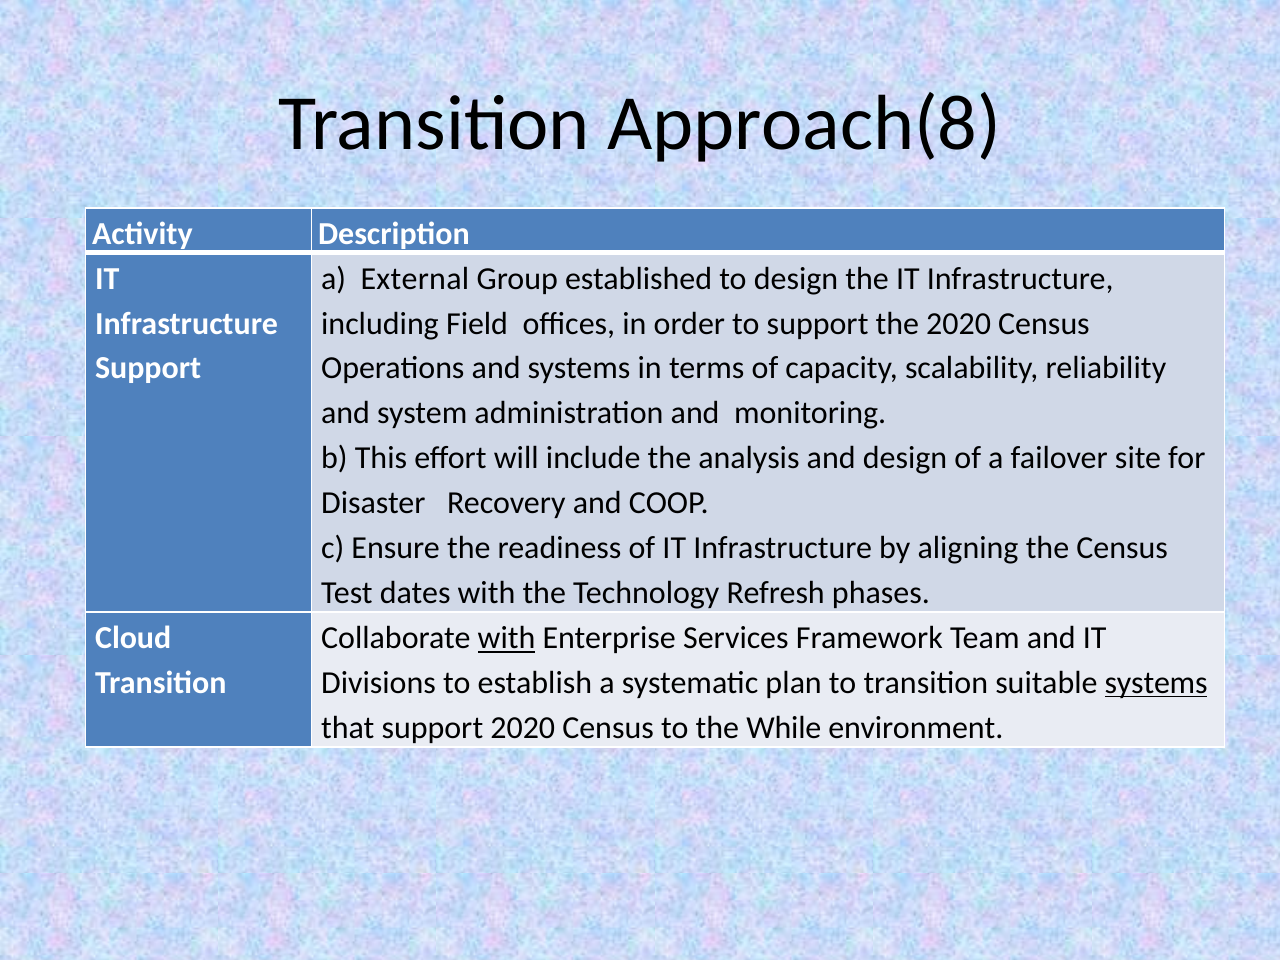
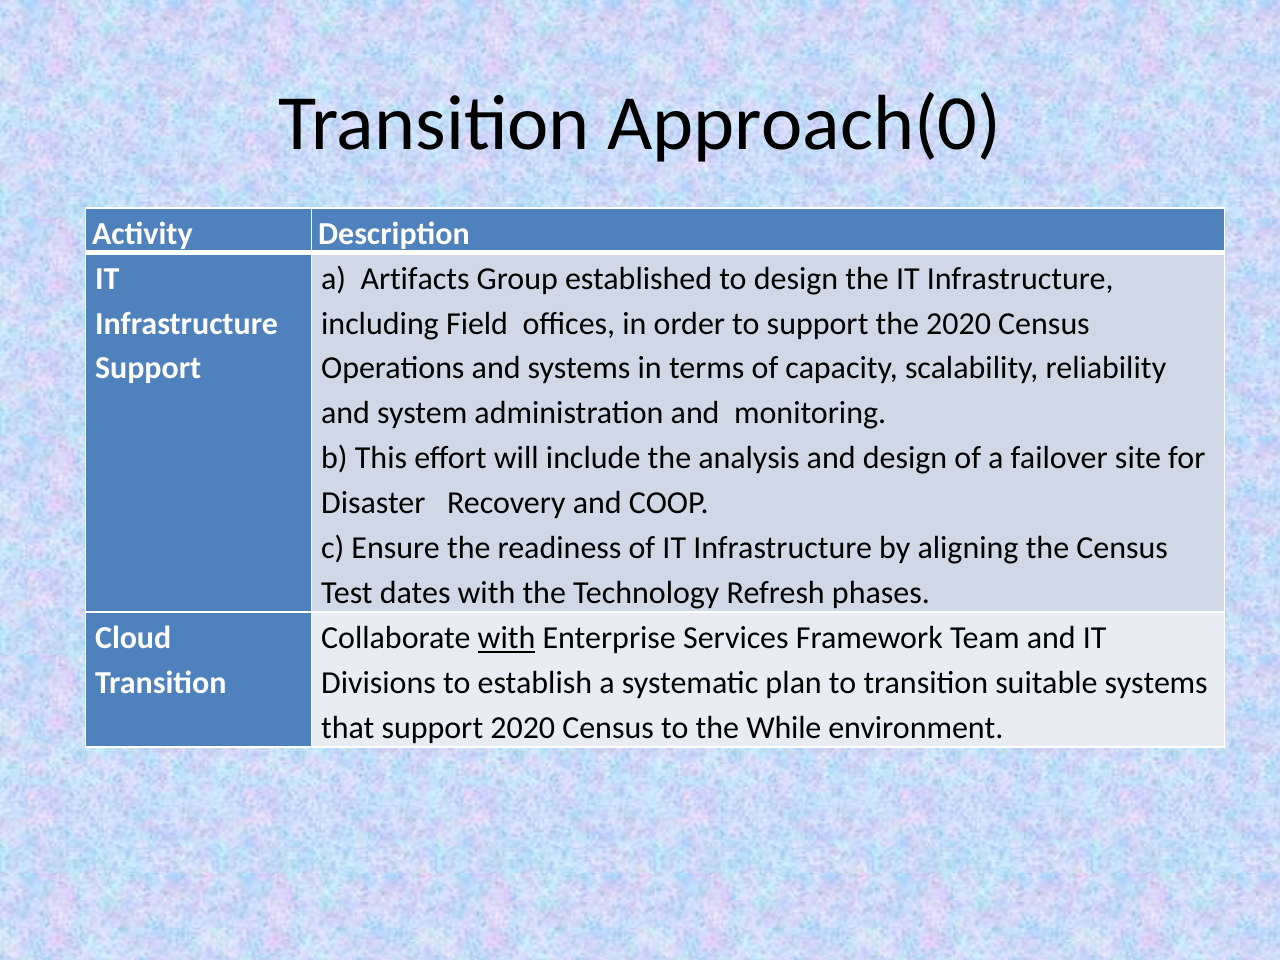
Approach(8: Approach(8 -> Approach(0 (804, 124)
External: External -> Artifacts (415, 279)
systems underline: present -> none (1156, 683)
